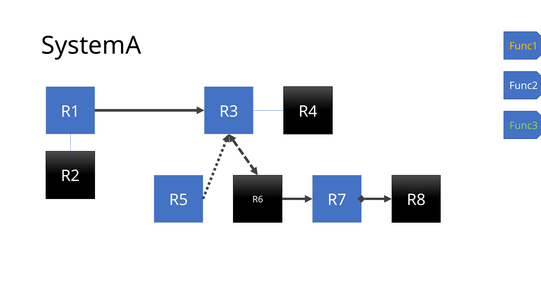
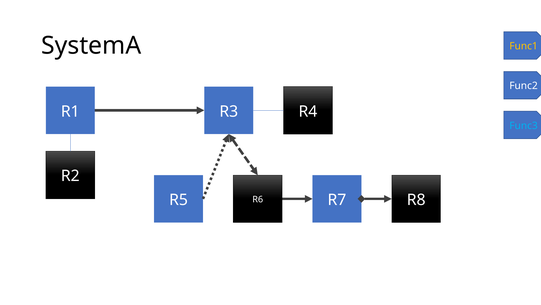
Func3 colour: light green -> light blue (524, 125)
